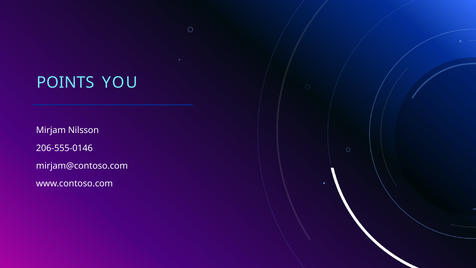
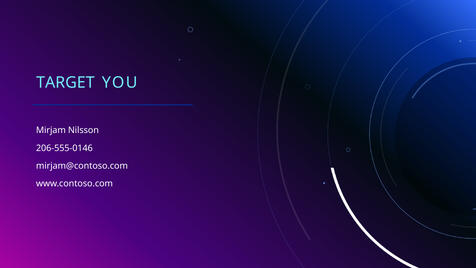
POINTS: POINTS -> TARGET (65, 82)
